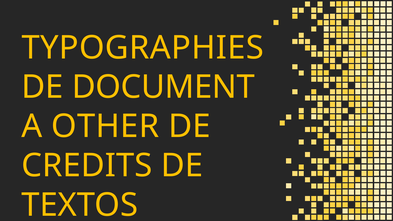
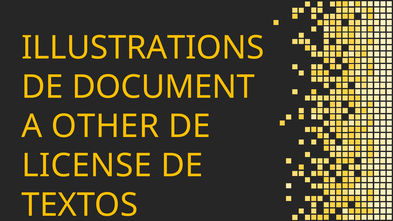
TYPOGRAPHIES: TYPOGRAPHIES -> ILLUSTRATIONS (143, 48)
CREDITS: CREDITS -> LICENSE (87, 166)
